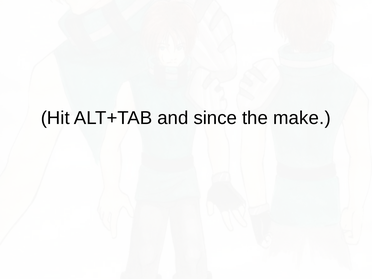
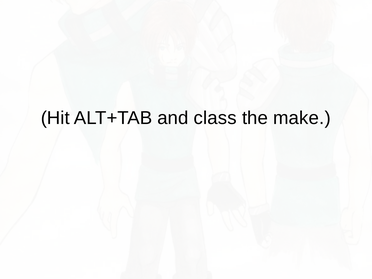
since: since -> class (215, 118)
